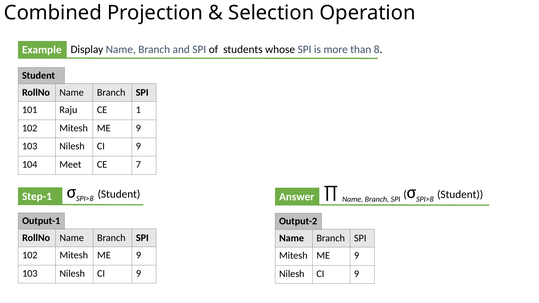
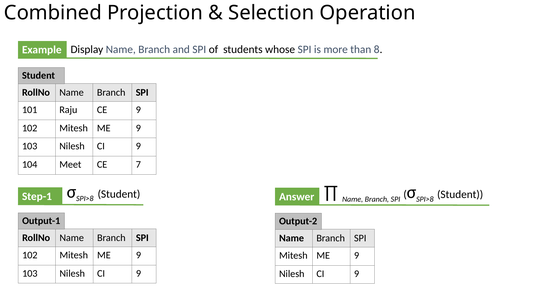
CE 1: 1 -> 9 (138, 110)
